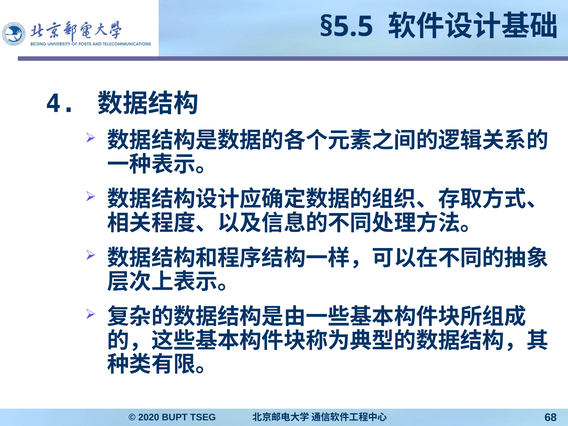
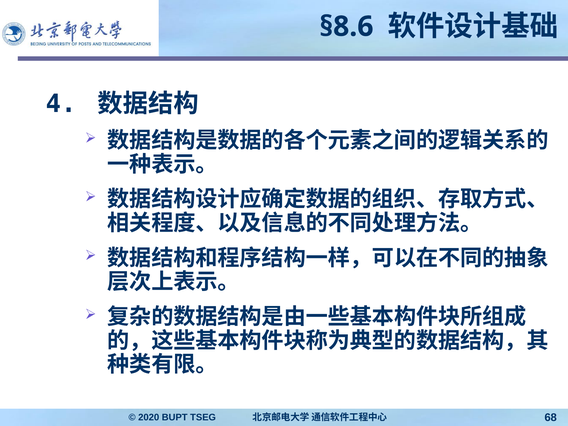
§5.5: §5.5 -> §8.6 (346, 27)
